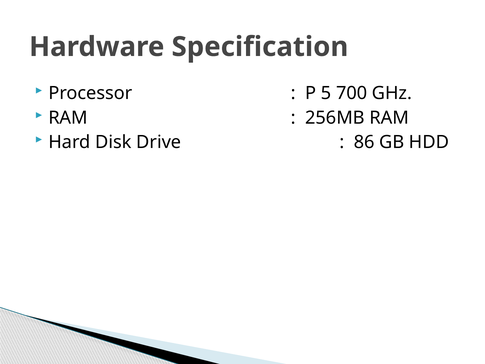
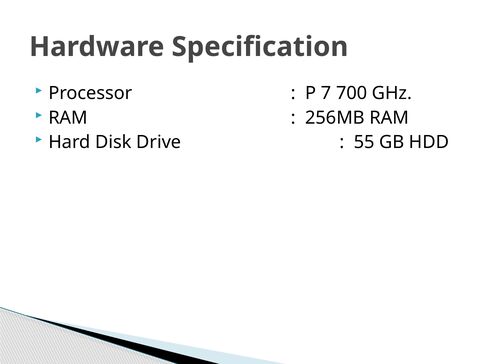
5: 5 -> 7 (326, 93)
86: 86 -> 55 (364, 142)
